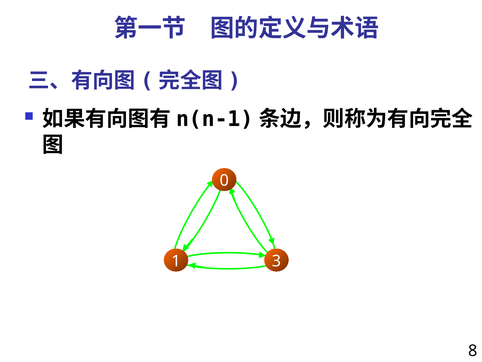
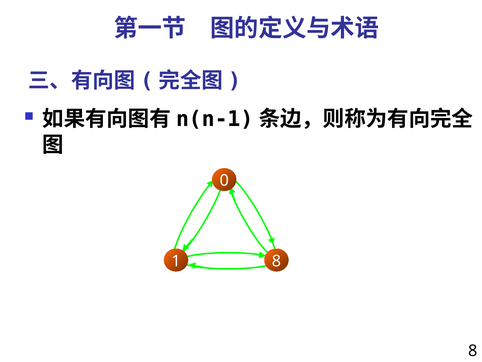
1 3: 3 -> 8 (276, 261)
